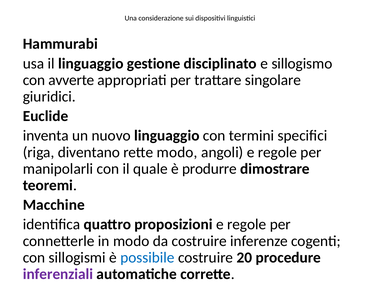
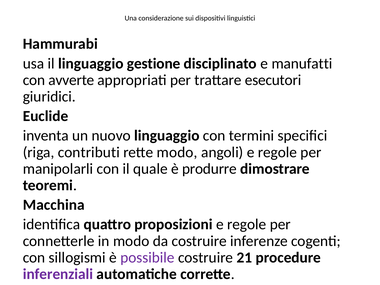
sillogismo: sillogismo -> manufatti (302, 63)
singolare: singolare -> esecutori (273, 80)
diventano: diventano -> contributi (89, 152)
Macchine: Macchine -> Macchina (54, 205)
possibile colour: blue -> purple (147, 257)
20: 20 -> 21 (244, 257)
